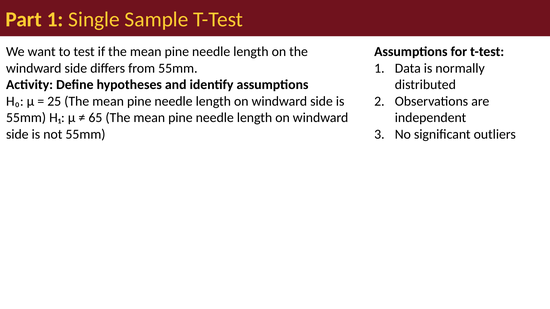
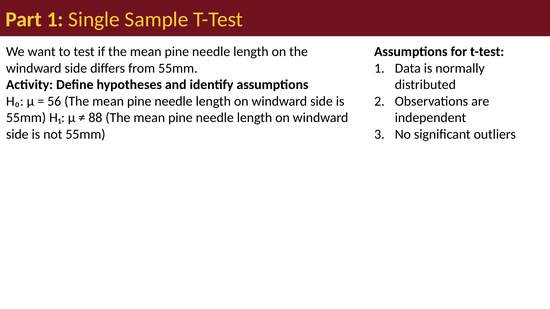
25: 25 -> 56 (54, 101)
65: 65 -> 88 (95, 118)
